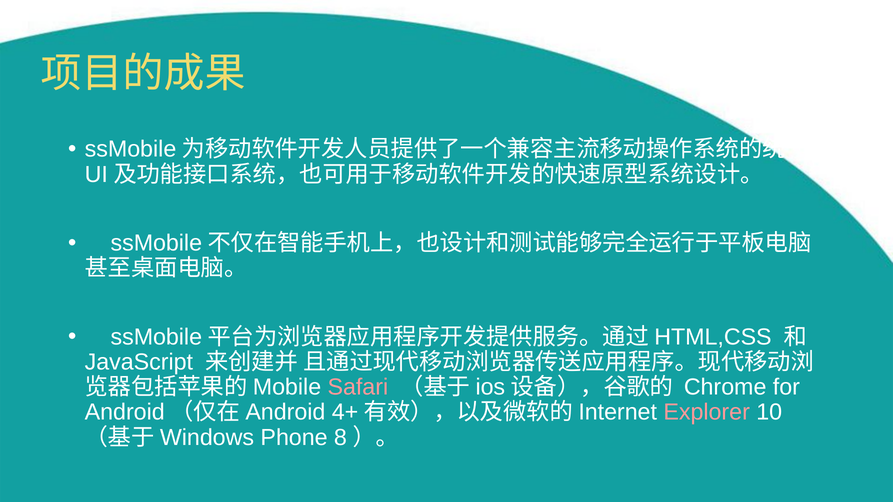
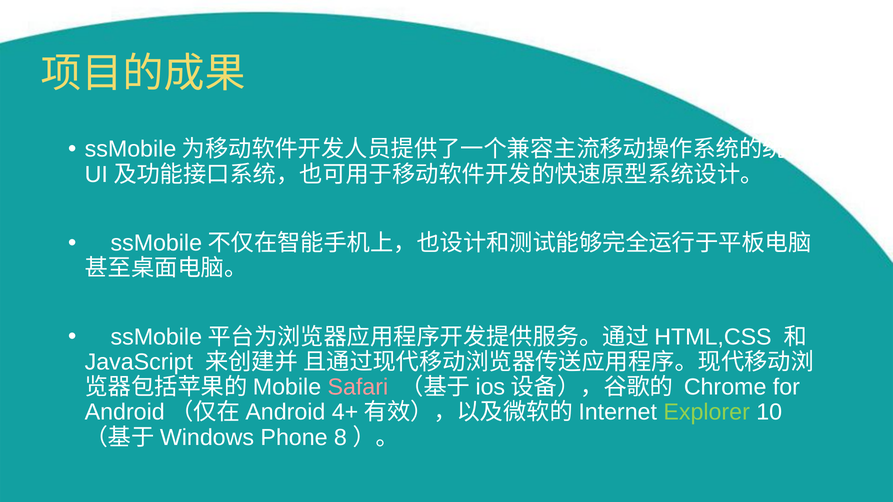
Explorer colour: pink -> light green (707, 413)
